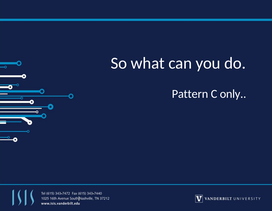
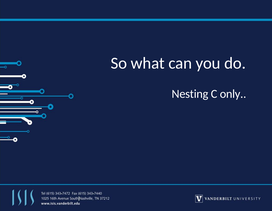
Pattern: Pattern -> Nesting (190, 94)
